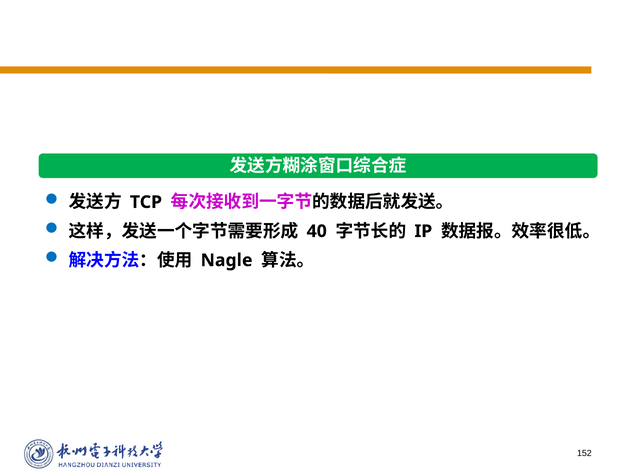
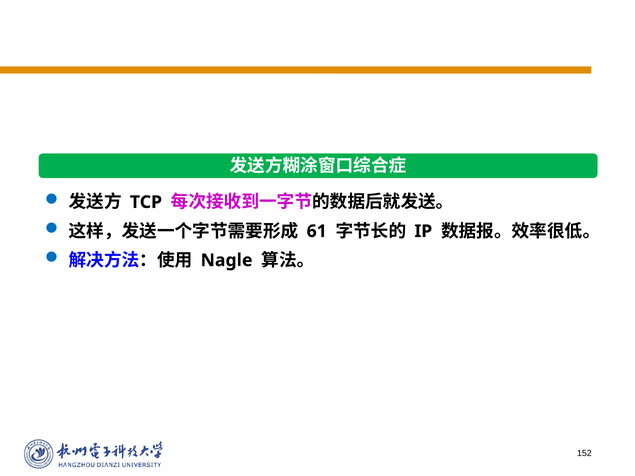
40: 40 -> 61 (317, 231)
